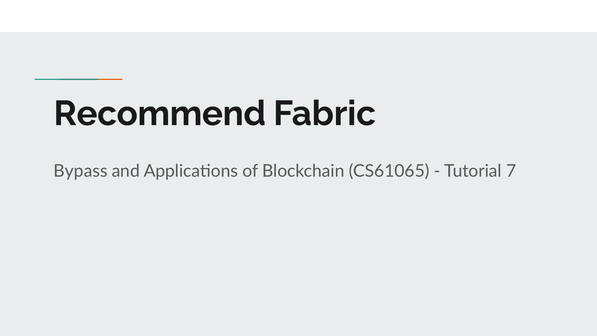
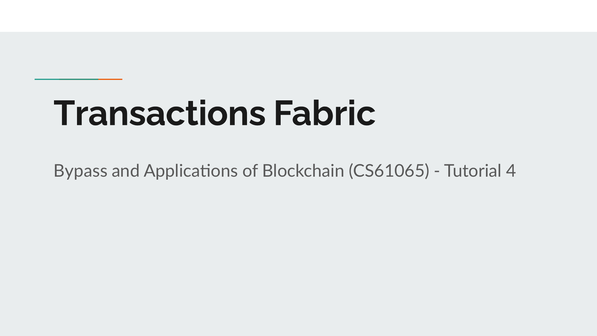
Recommend: Recommend -> Transactions (160, 114)
7: 7 -> 4 (511, 171)
